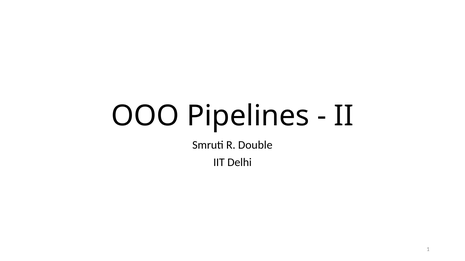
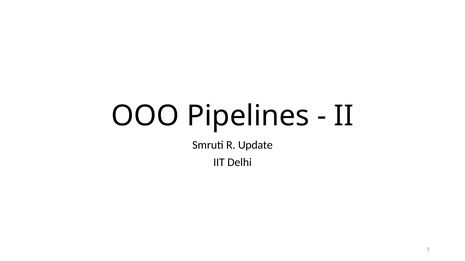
Double: Double -> Update (255, 145)
